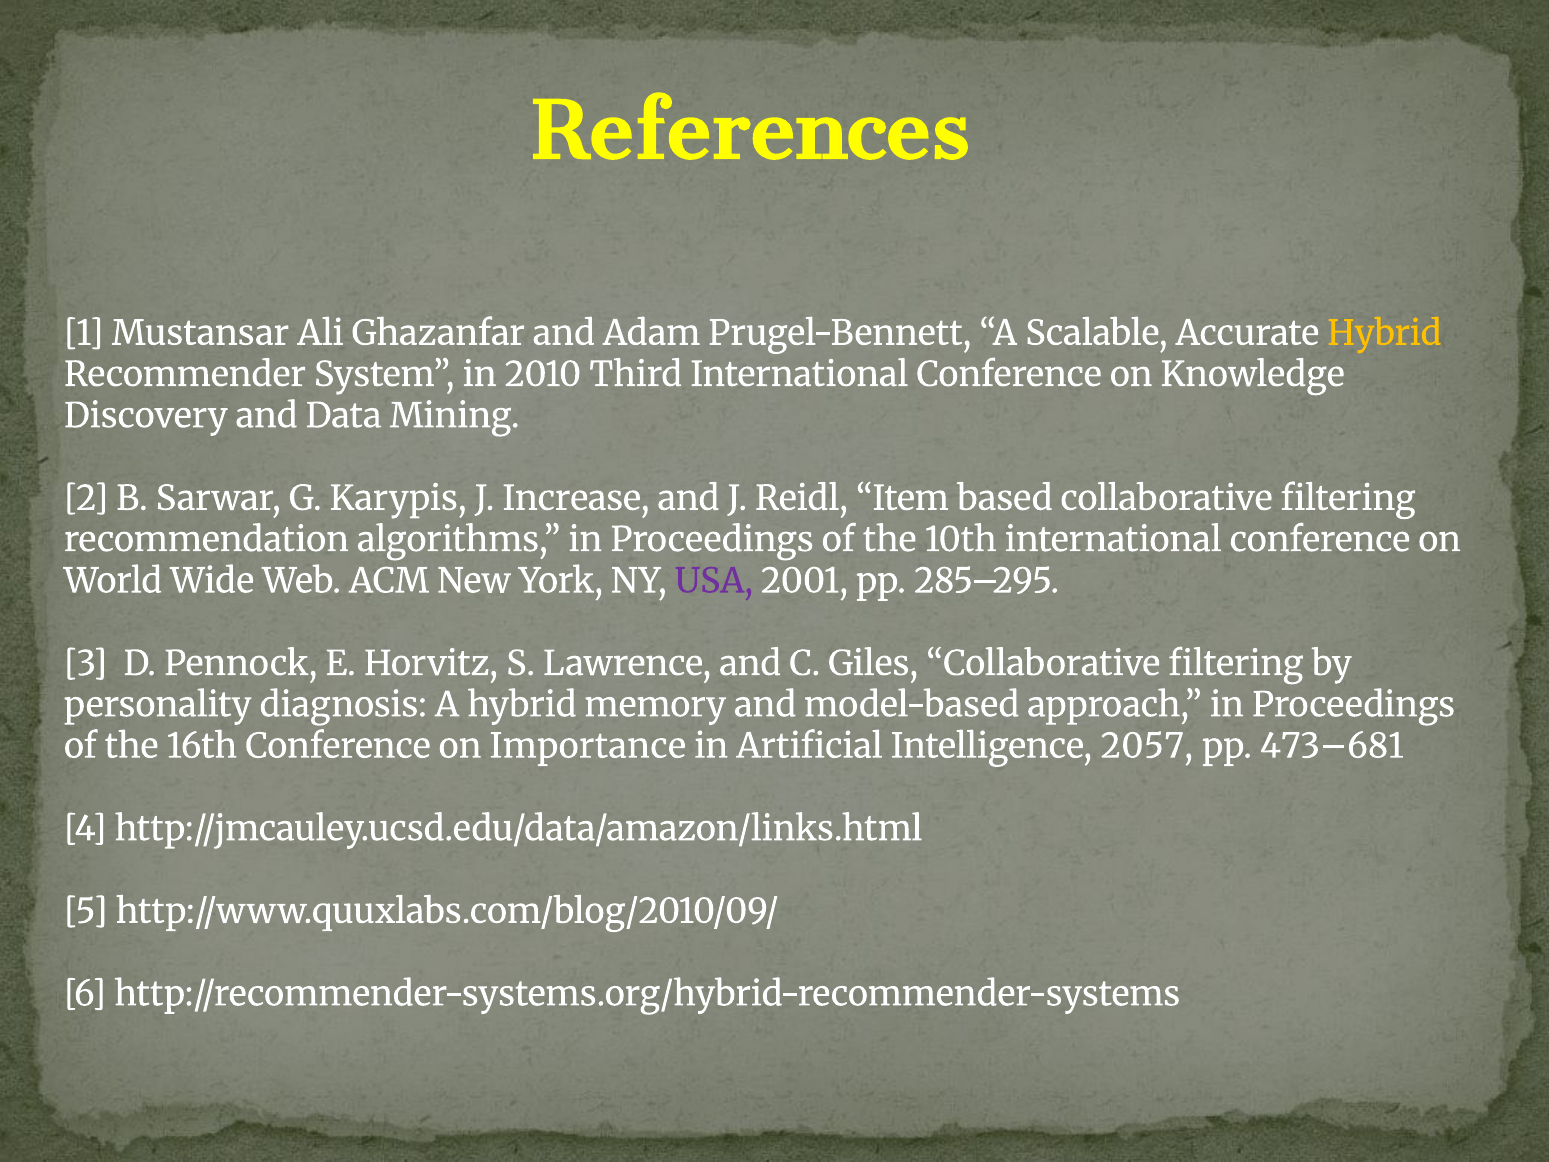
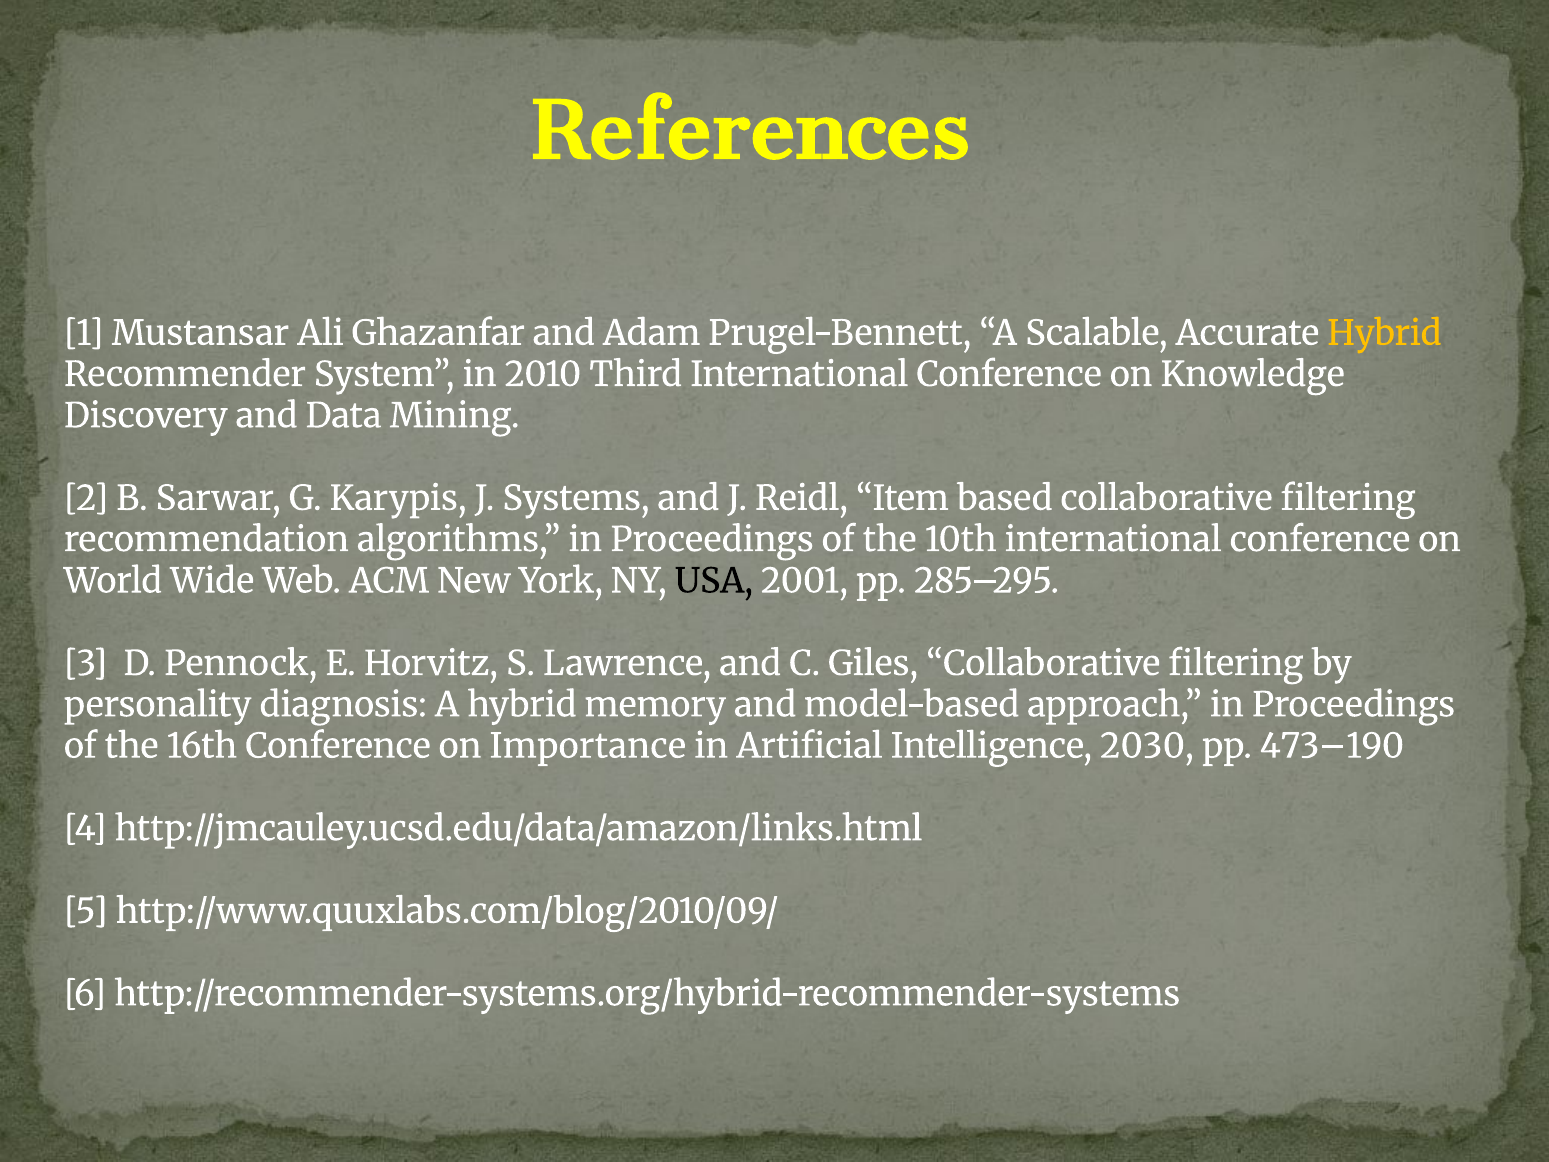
Increase: Increase -> Systems (576, 498)
USA colour: purple -> black (714, 581)
2057: 2057 -> 2030 (1147, 746)
473–681: 473–681 -> 473–190 (1332, 746)
